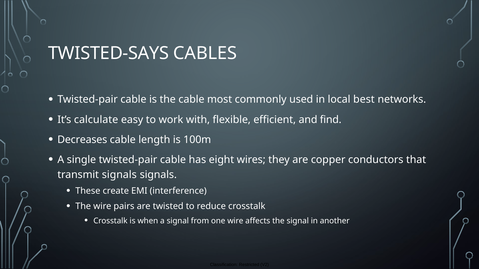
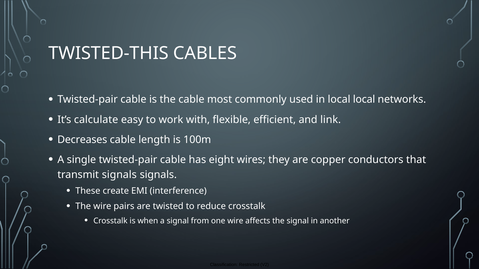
TWISTED-SAYS: TWISTED-SAYS -> TWISTED-THIS (109, 53)
local best: best -> local (364, 100)
find: find -> link (331, 120)
